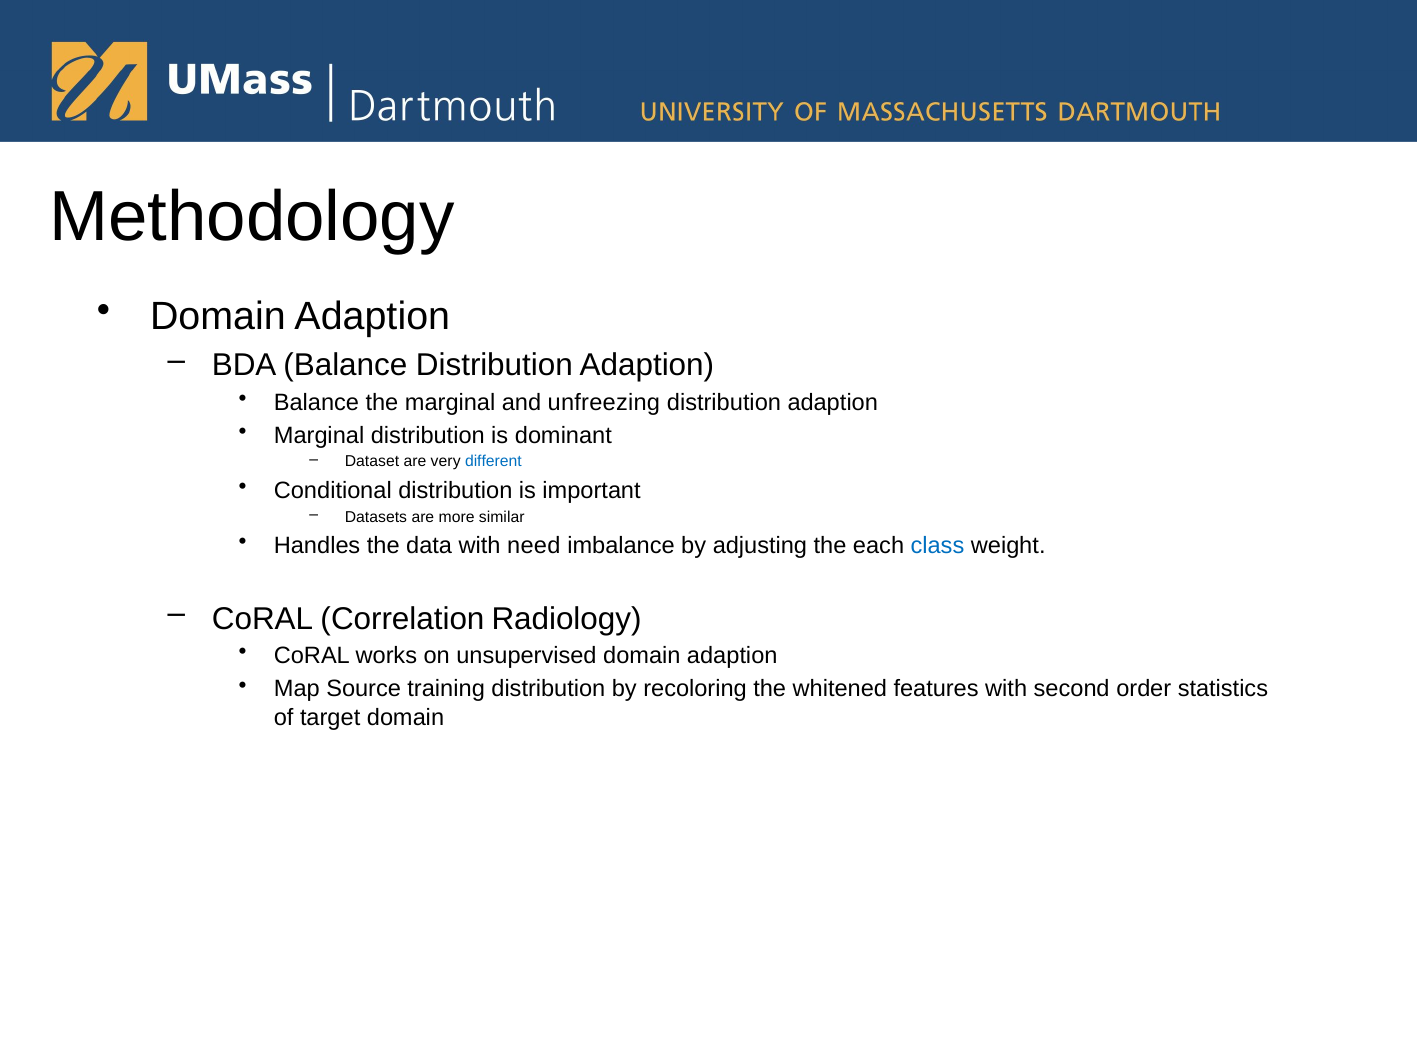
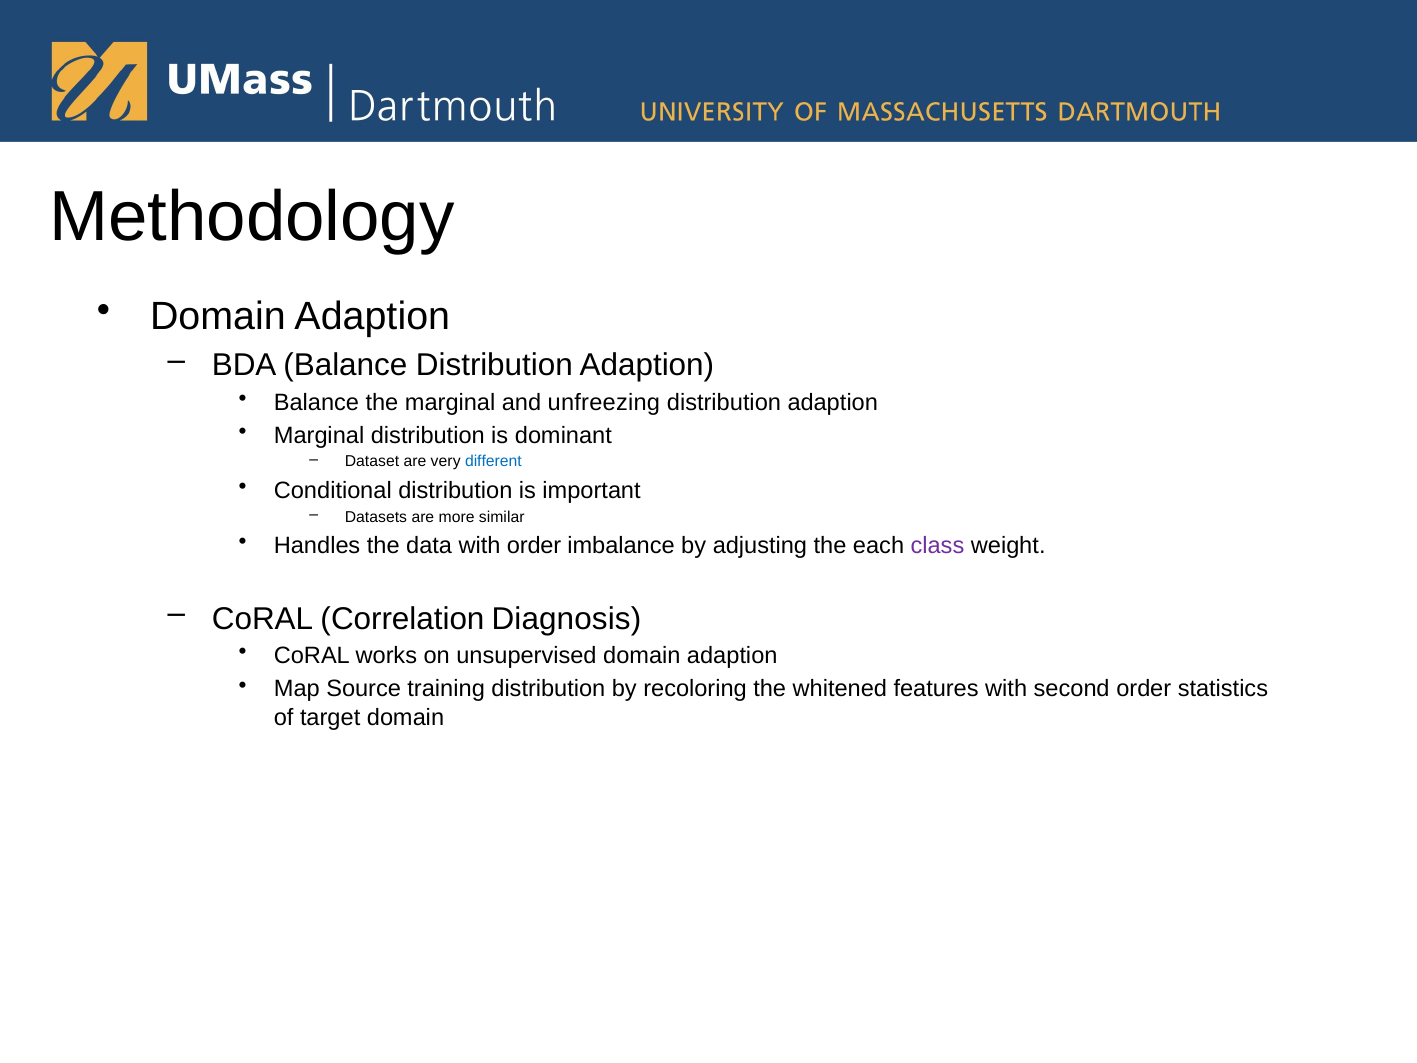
with need: need -> order (534, 546)
class colour: blue -> purple (937, 546)
Radiology: Radiology -> Diagnosis (566, 619)
